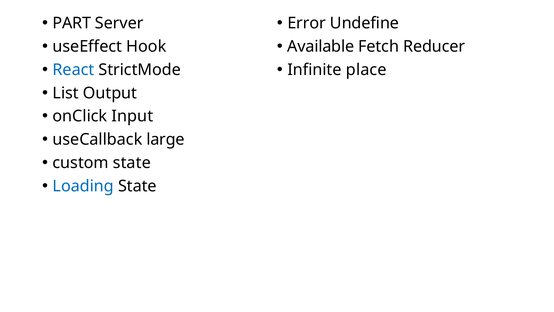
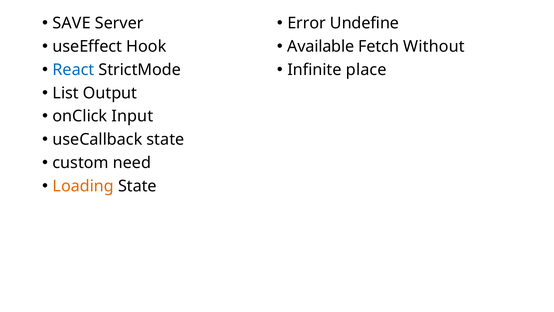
PART: PART -> SAVE (72, 23)
Reducer: Reducer -> Without (434, 46)
useCallback large: large -> state (165, 139)
custom state: state -> need (132, 163)
Loading colour: blue -> orange (83, 186)
